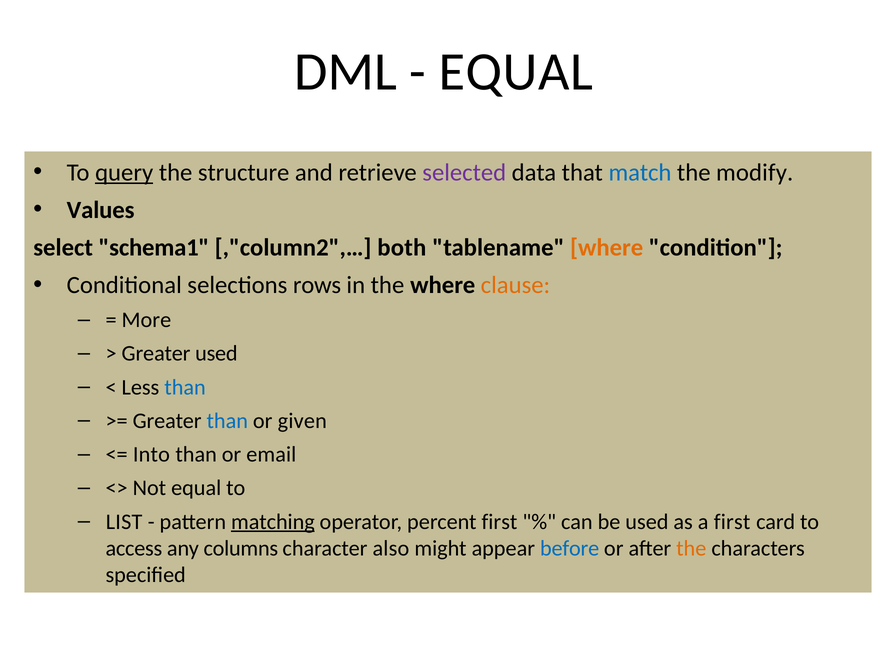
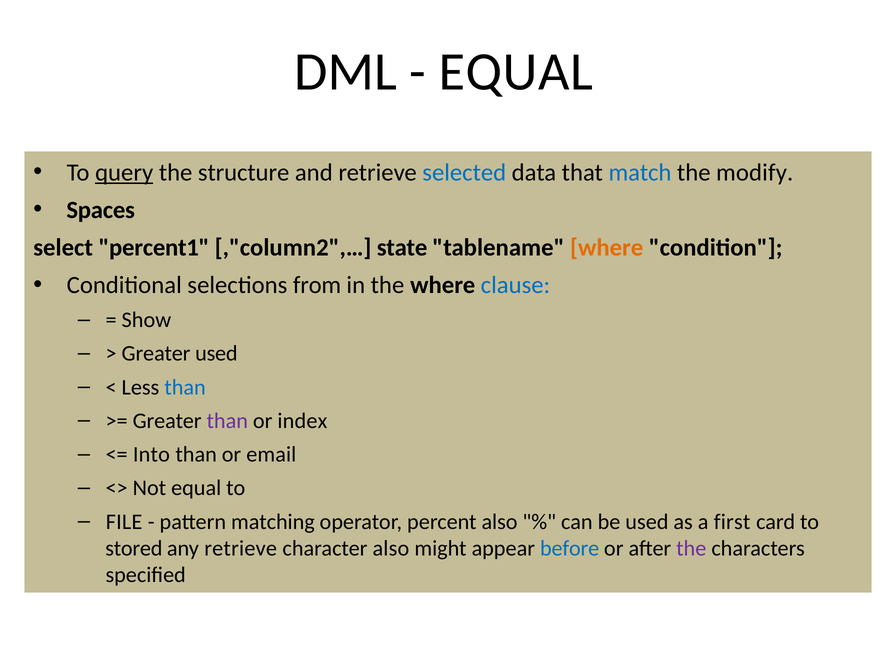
selected colour: purple -> blue (464, 172)
Values: Values -> Spaces (101, 210)
schema1: schema1 -> percent1 (154, 247)
both: both -> state (402, 247)
rows: rows -> from (317, 285)
clause colour: orange -> blue (515, 285)
More: More -> Show (146, 320)
than colour: blue -> purple (227, 421)
given: given -> index (302, 421)
LIST: LIST -> FILE (124, 522)
matching underline: present -> none (273, 522)
percent first: first -> also (500, 522)
access: access -> stored (134, 548)
any columns: columns -> retrieve (241, 548)
the colour: orange -> purple (691, 548)
